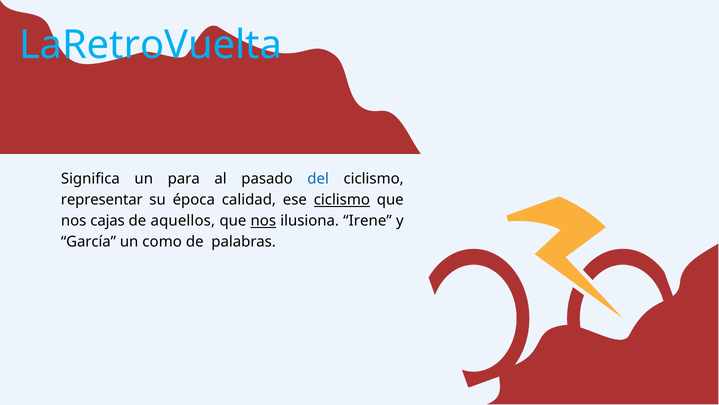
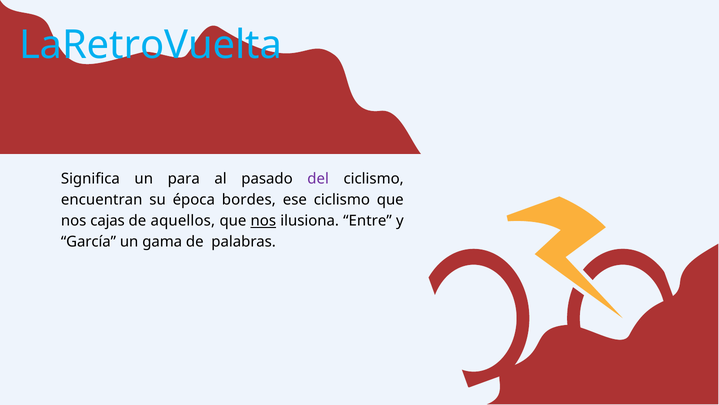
del colour: blue -> purple (318, 179)
representar: representar -> encuentran (102, 200)
calidad: calidad -> bordes (249, 200)
ciclismo underline: present -> none (342, 200)
Irene: Irene -> Entre (368, 221)
como: como -> gama (162, 242)
